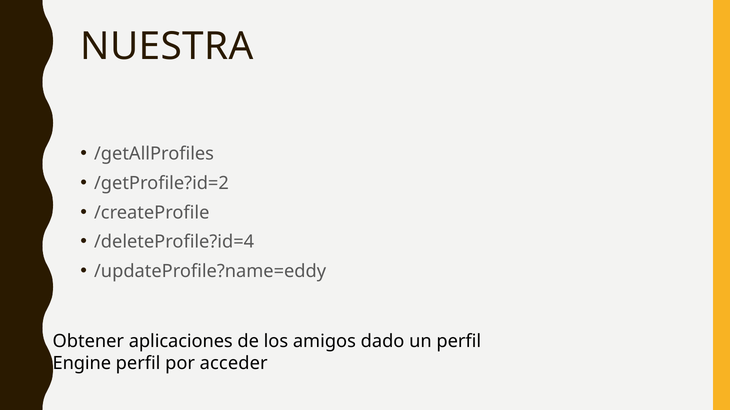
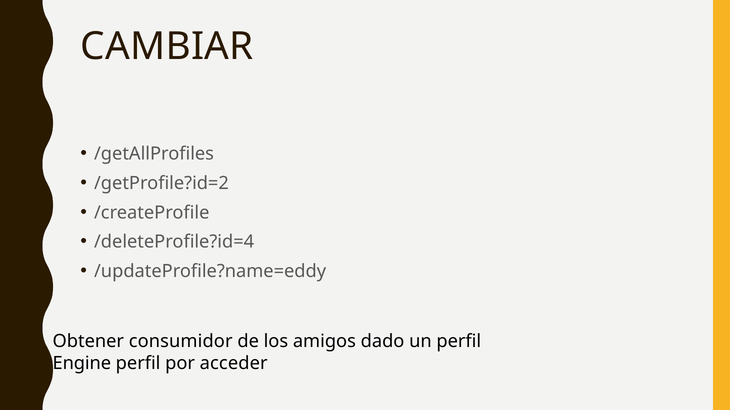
NUESTRA: NUESTRA -> CAMBIAR (167, 46)
aplicaciones: aplicaciones -> consumidor (181, 342)
